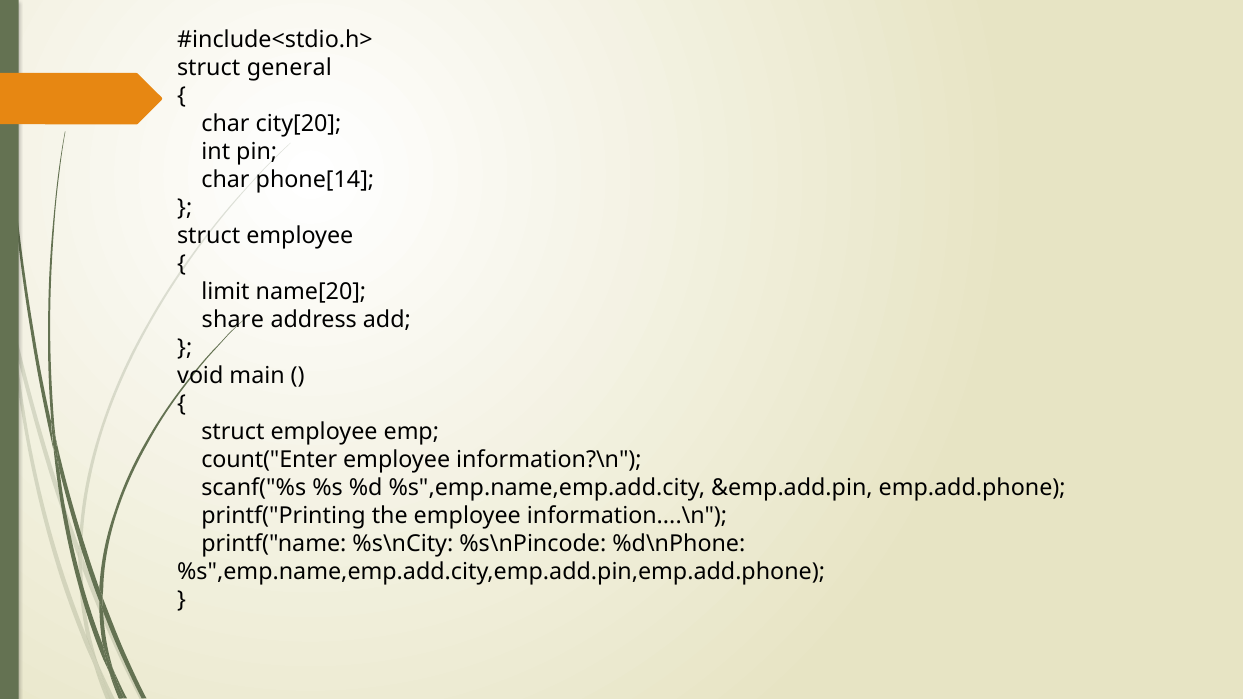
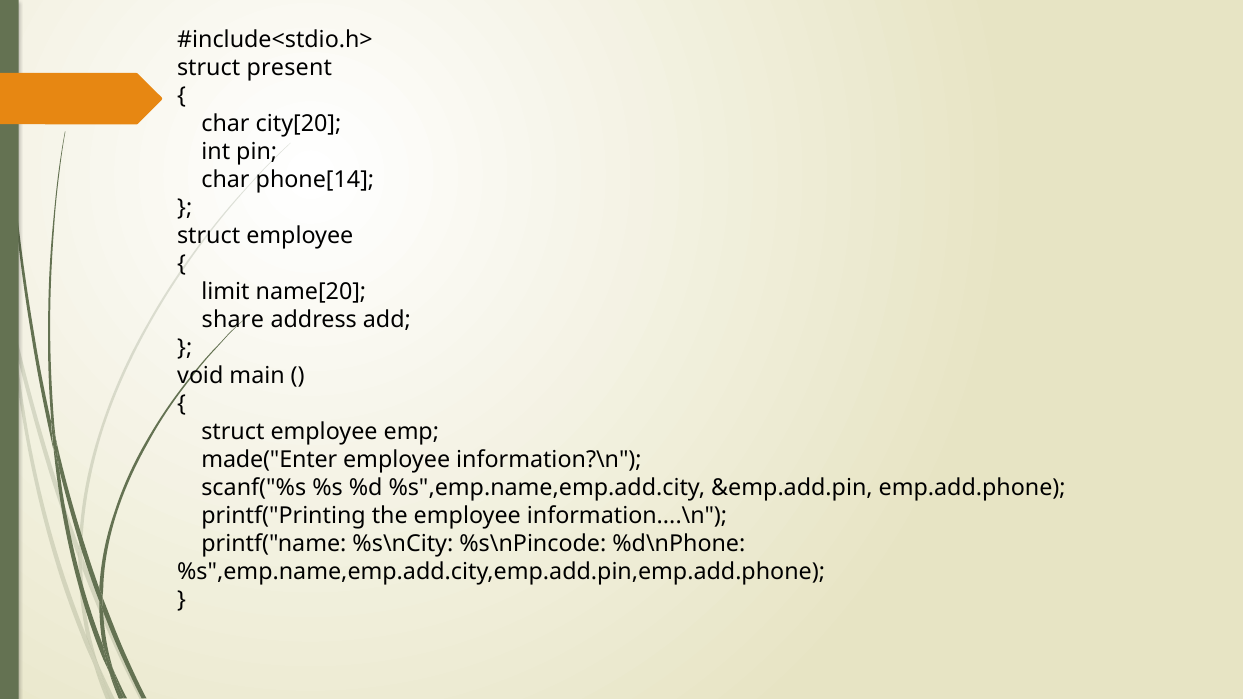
general: general -> present (289, 68)
count("Enter: count("Enter -> made("Enter (269, 460)
